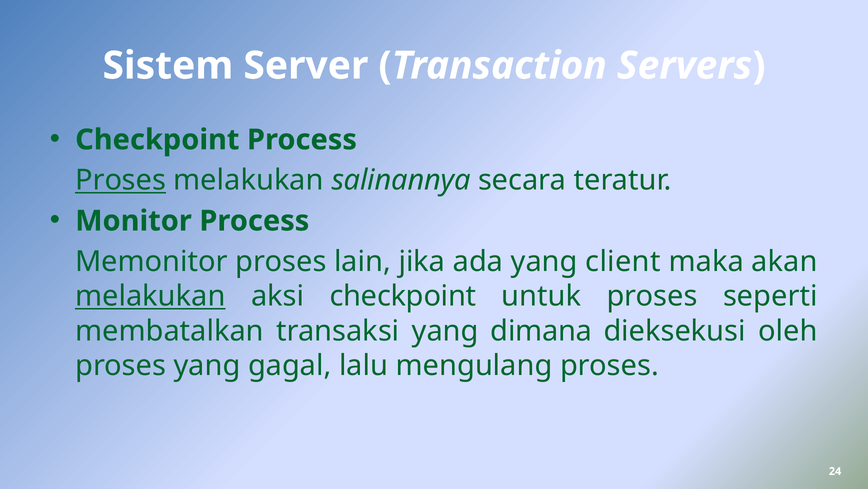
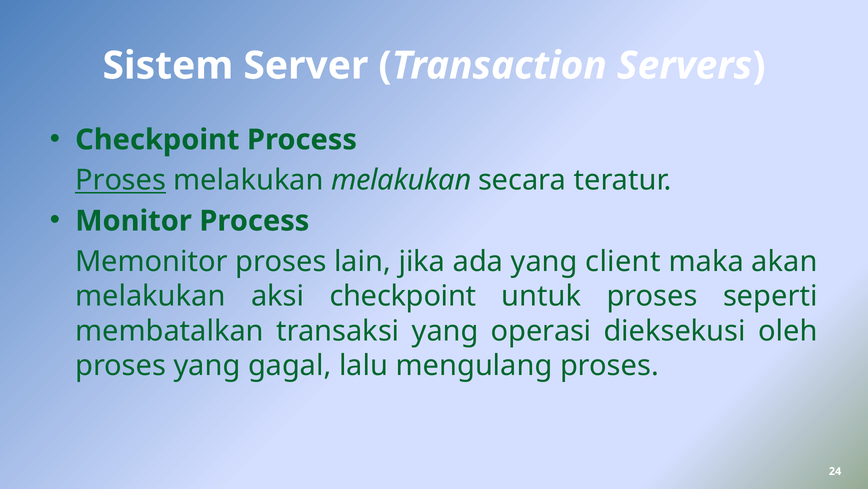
melakukan salinannya: salinannya -> melakukan (401, 181)
melakukan underline: present -> none (150, 297)
dimana: dimana -> operasi (541, 331)
